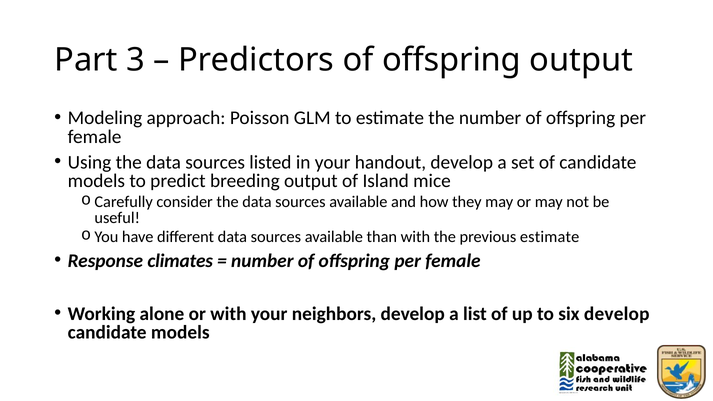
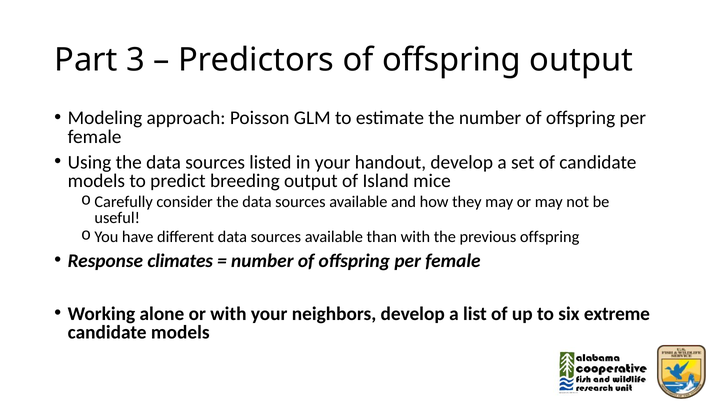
previous estimate: estimate -> offspring (550, 237)
six develop: develop -> extreme (617, 314)
